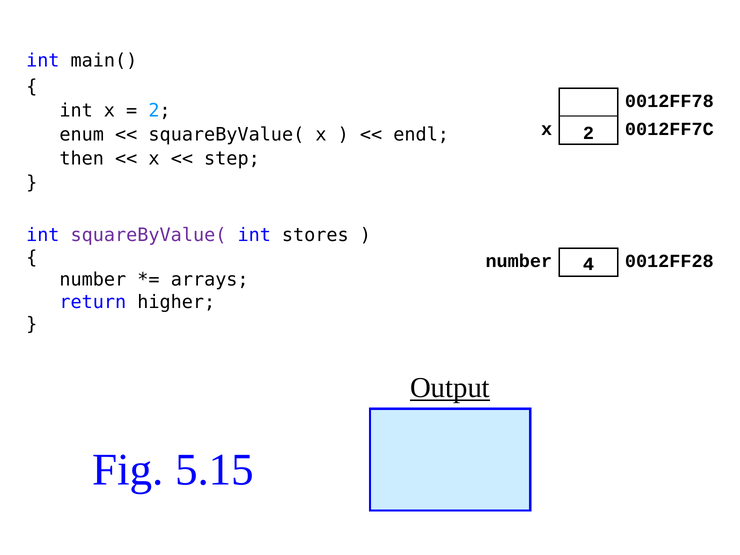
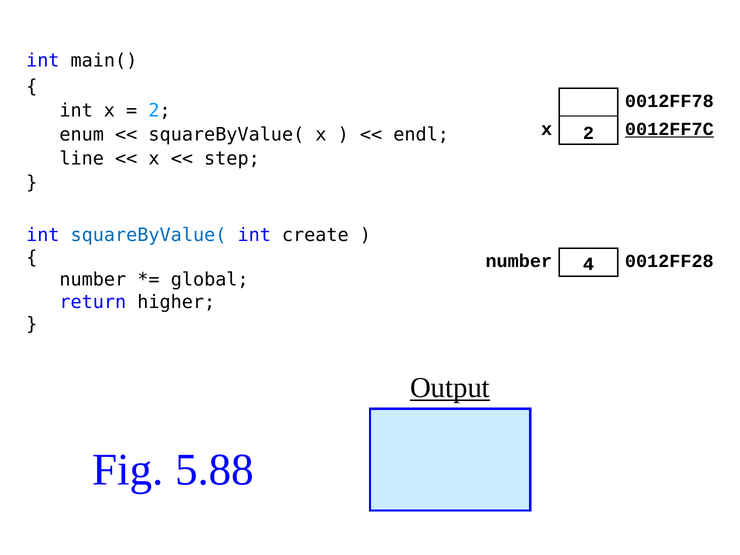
0012FF7C underline: none -> present (669, 129)
then: then -> line (82, 159)
squareByValue( colour: purple -> blue (148, 235)
stores: stores -> create (315, 235)
arrays: arrays -> global (210, 280)
5.15: 5.15 -> 5.88 (215, 470)
